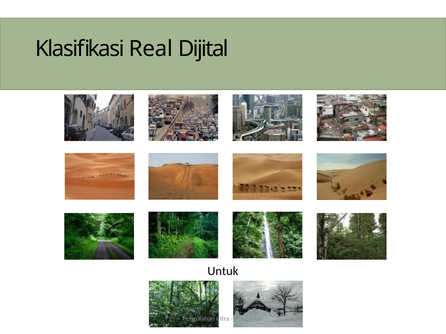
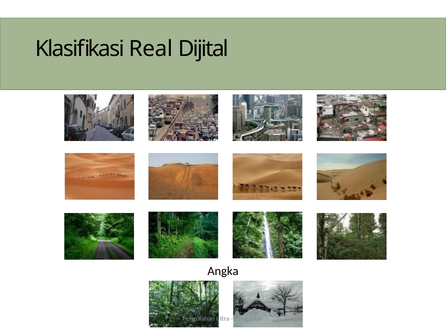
Untuk: Untuk -> Angka (223, 271)
